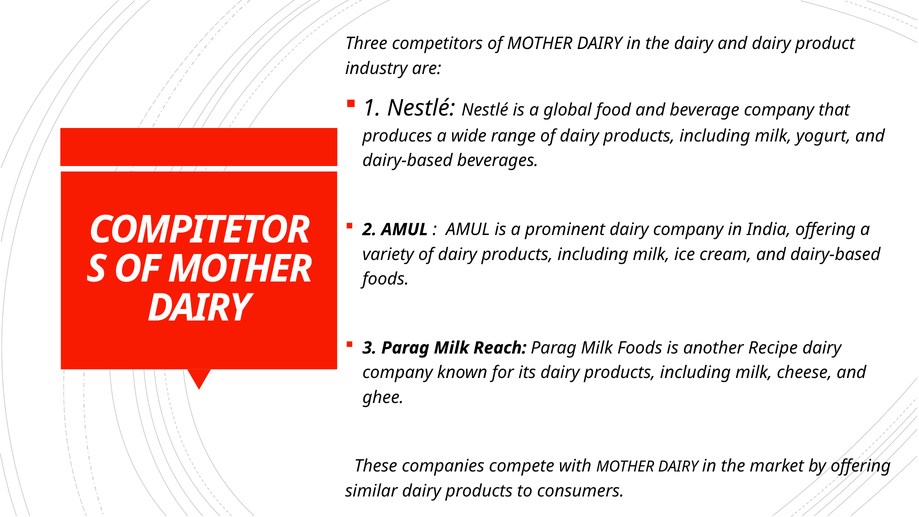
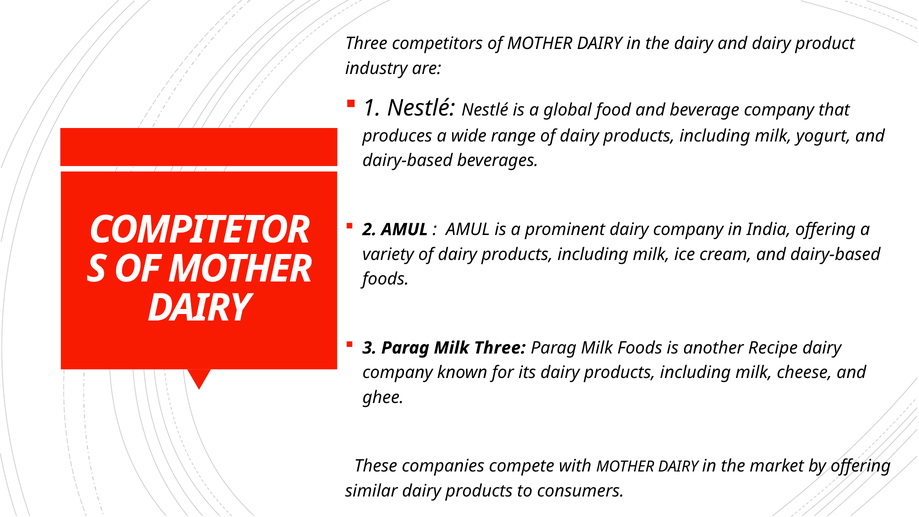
Milk Reach: Reach -> Three (500, 348)
